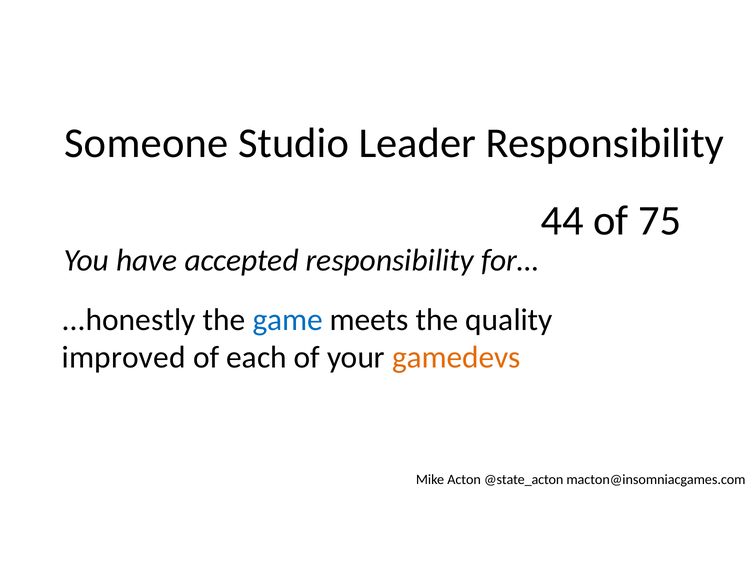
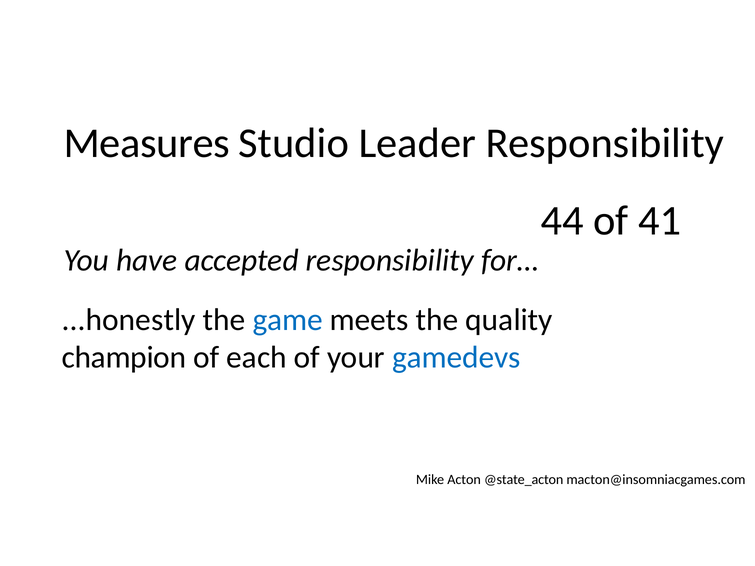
Someone: Someone -> Measures (147, 143)
75: 75 -> 41 (660, 221)
improved: improved -> champion (124, 358)
gamedevs colour: orange -> blue (456, 358)
